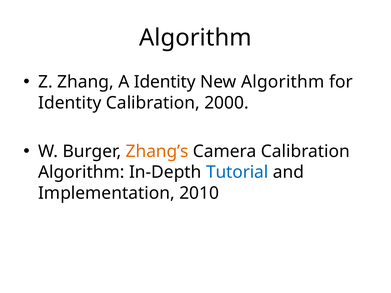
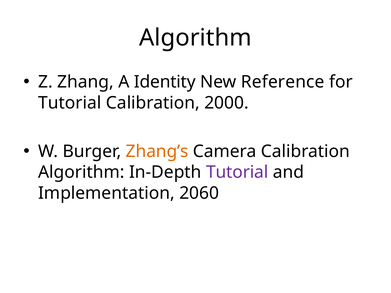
New Algorithm: Algorithm -> Reference (283, 82)
Identity: Identity -> Tutorial (70, 103)
Tutorial colour: blue -> purple (237, 172)
2010: 2010 -> 2060 (199, 193)
